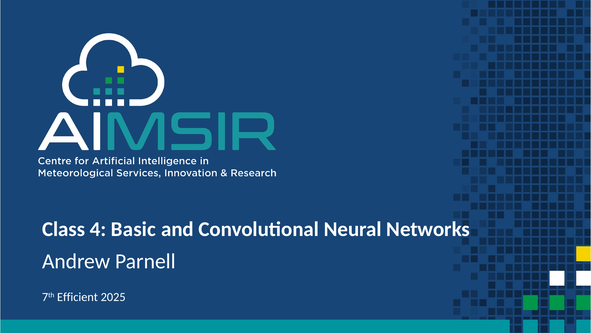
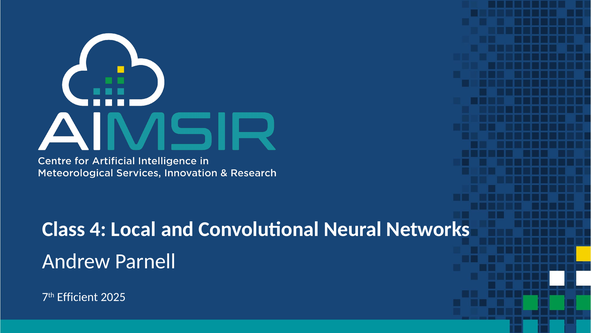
Basic: Basic -> Local (134, 229)
